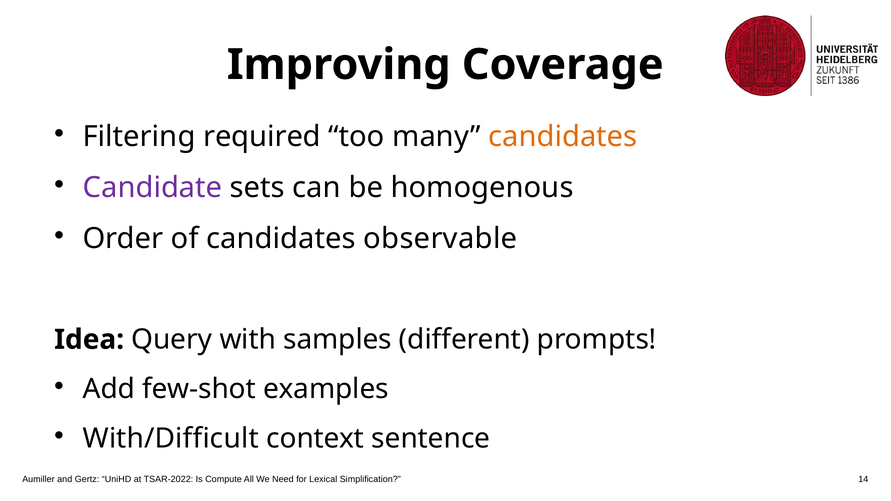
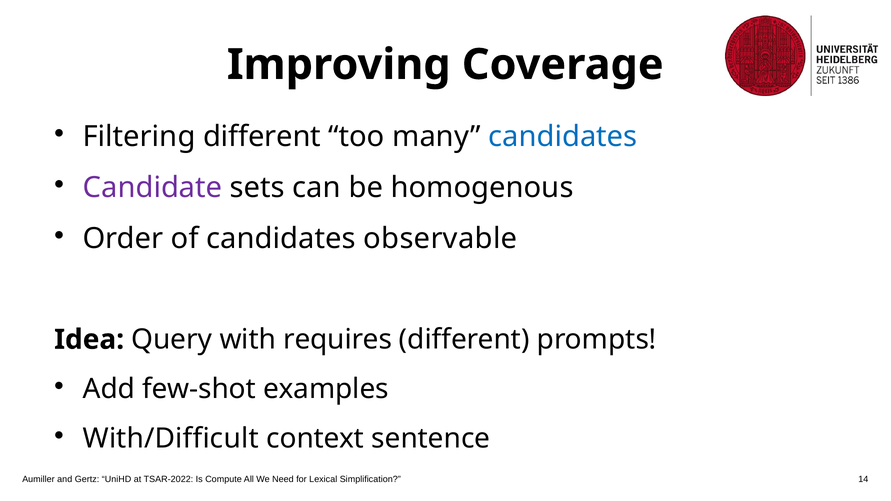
Filtering required: required -> different (262, 137)
candidates colour: orange -> blue (563, 137)
samples: samples -> requires (338, 340)
